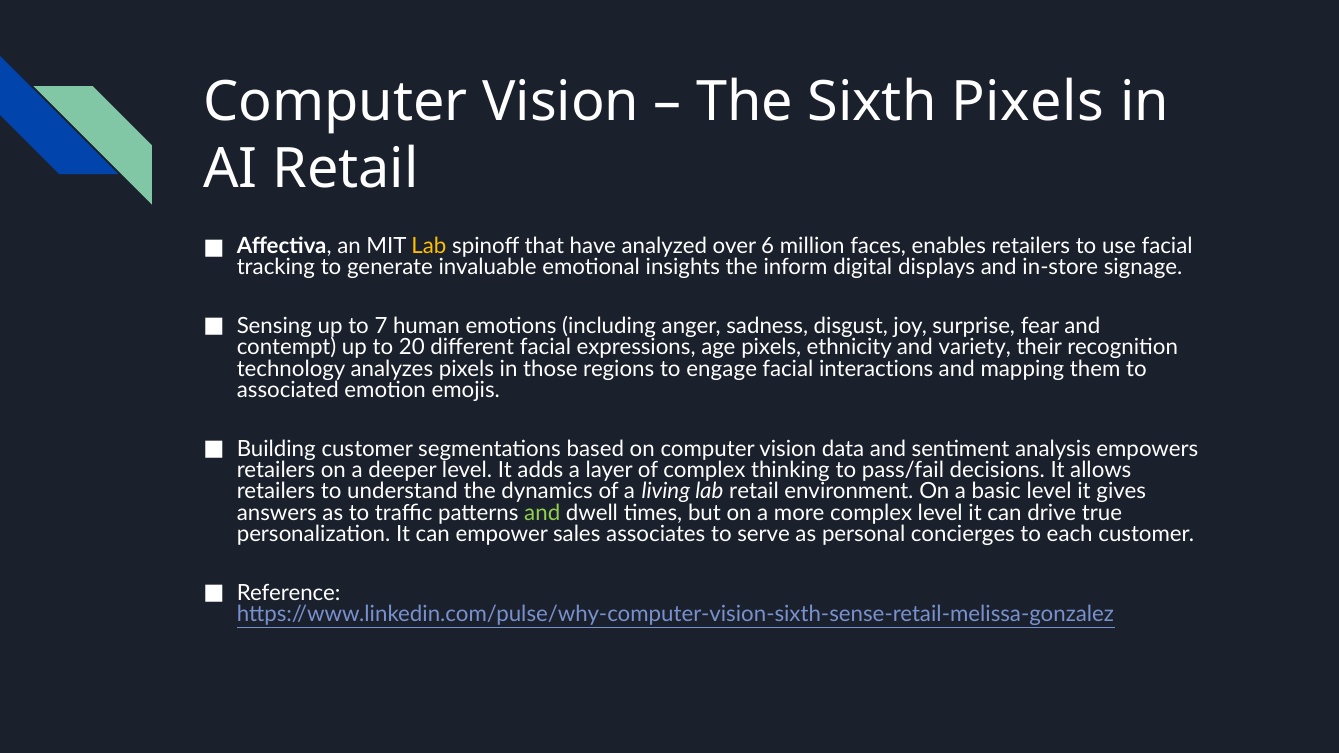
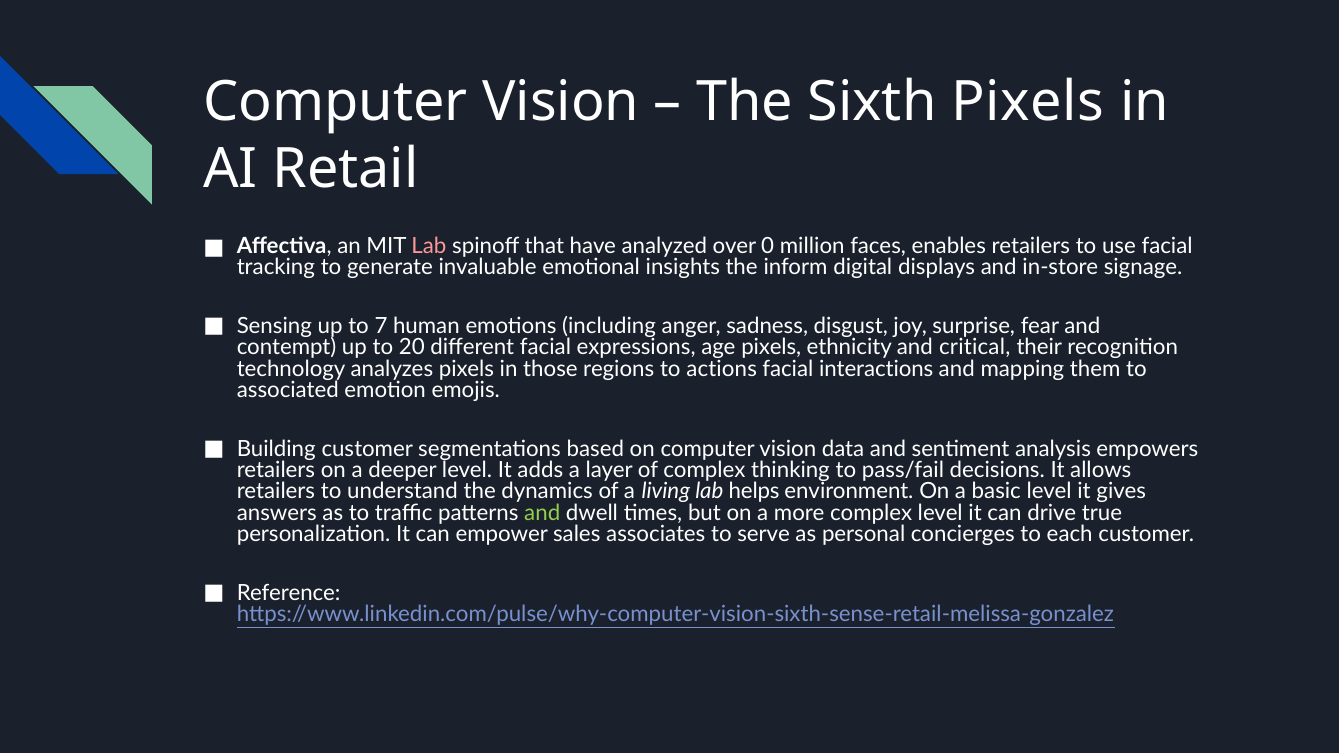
Lab colour: yellow -> pink (429, 246)
6: 6 -> 0 (768, 246)
variety: variety -> critical (975, 347)
engage: engage -> actions (722, 369)
lab retail: retail -> helps (754, 492)
